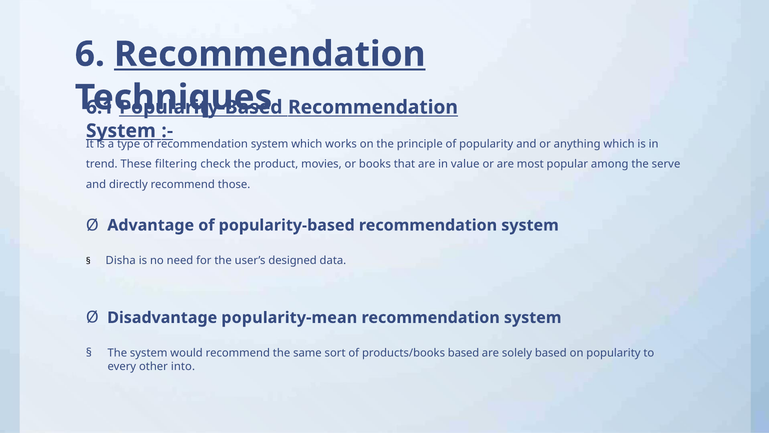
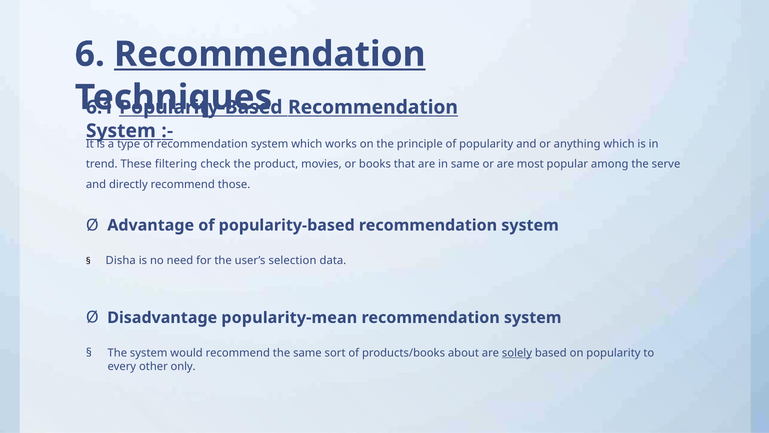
in value: value -> same (465, 164)
designed: designed -> selection (292, 261)
products/books based: based -> about (463, 353)
solely underline: none -> present (517, 353)
into: into -> only (183, 366)
